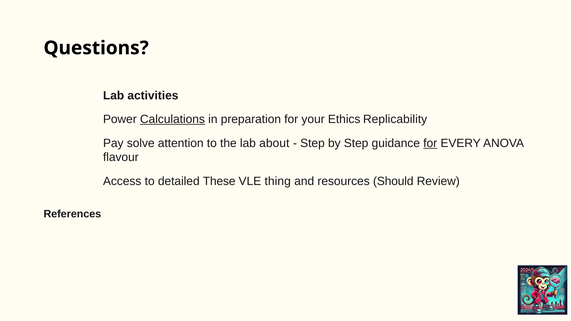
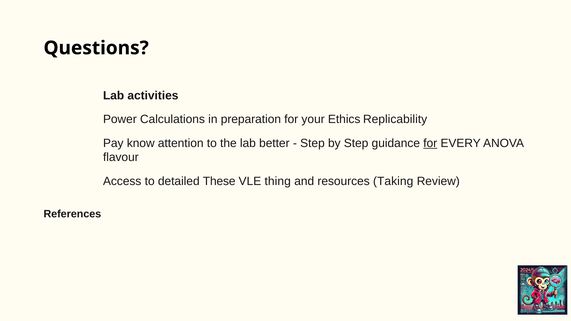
Calculations underline: present -> none (172, 119)
solve: solve -> know (141, 143)
about: about -> better (274, 143)
Should: Should -> Taking (393, 181)
